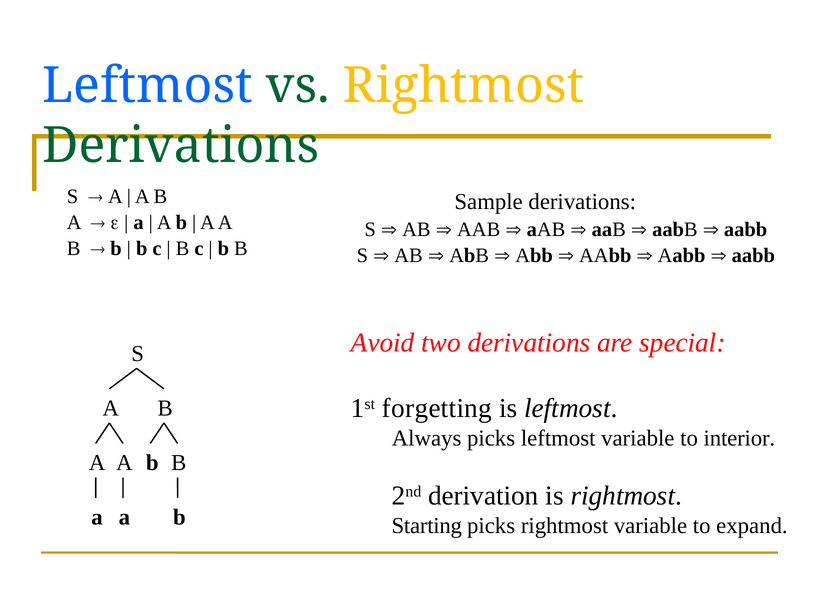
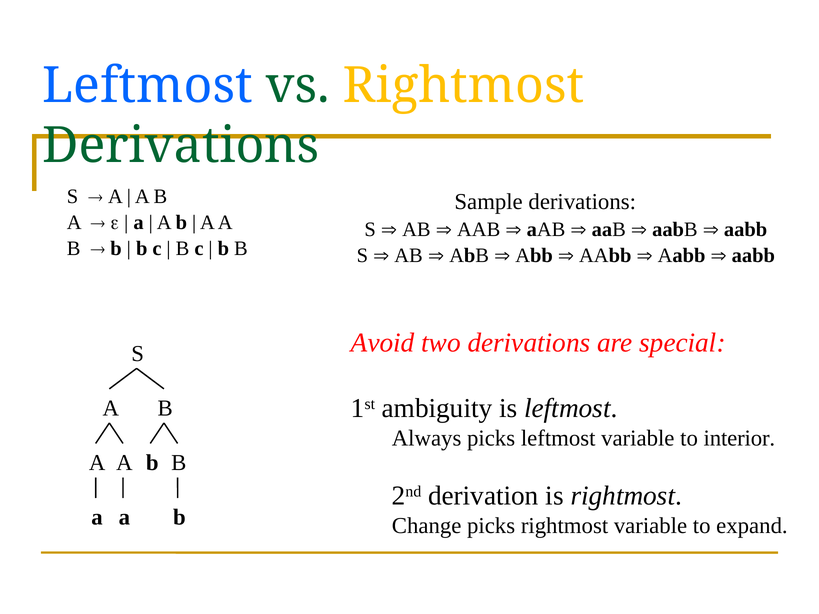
forgetting: forgetting -> ambiguity (437, 409)
Starting: Starting -> Change (427, 526)
